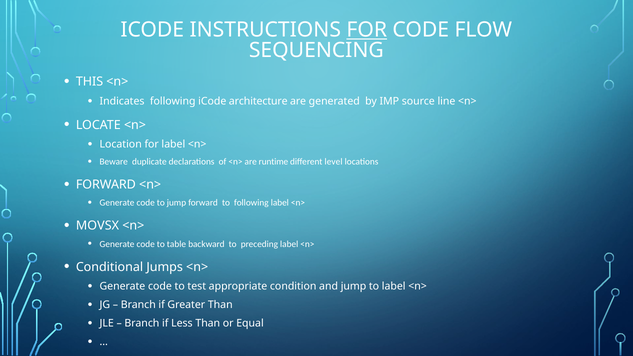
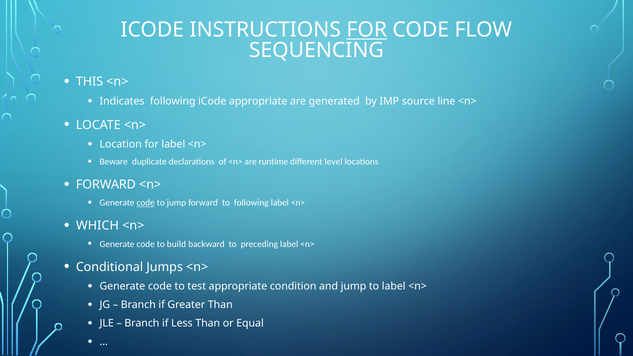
iCode architecture: architecture -> appropriate (258, 101)
code underline: none -> present (146, 203)
MOVSX: MOVSX -> WHICH (97, 226)
table: table -> build (176, 244)
